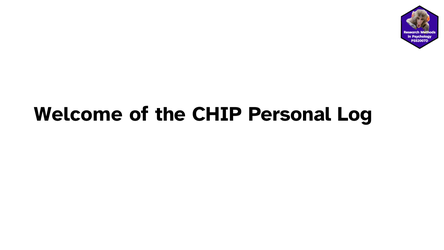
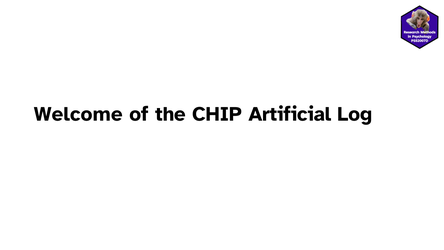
Personal: Personal -> Artificial (290, 114)
